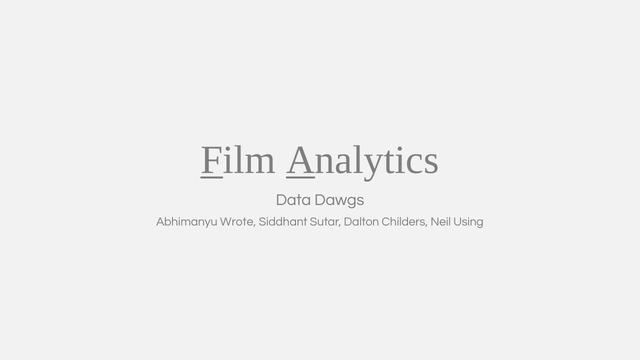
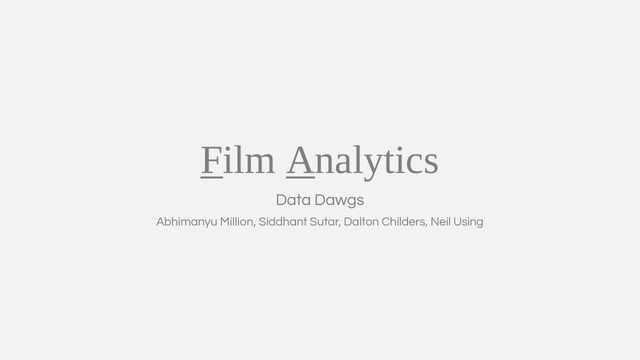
Wrote: Wrote -> Million (238, 222)
